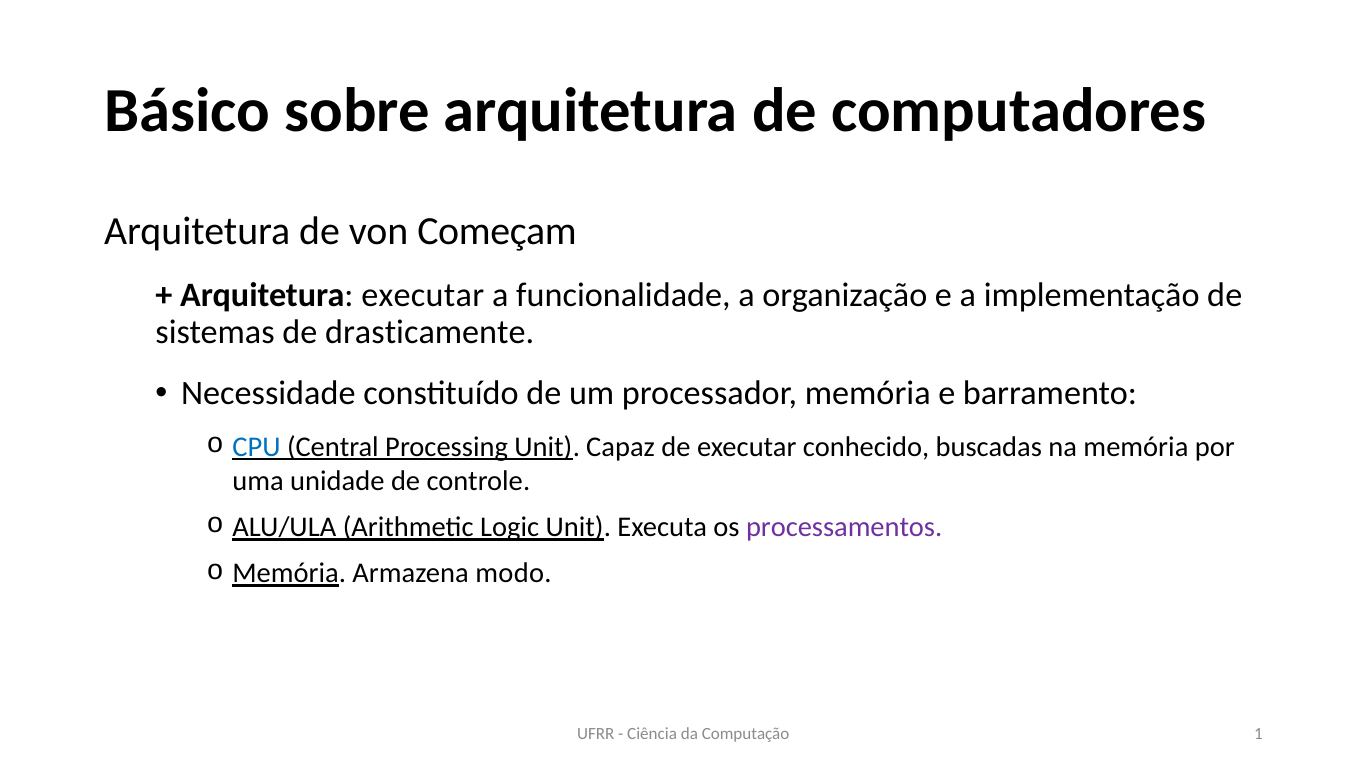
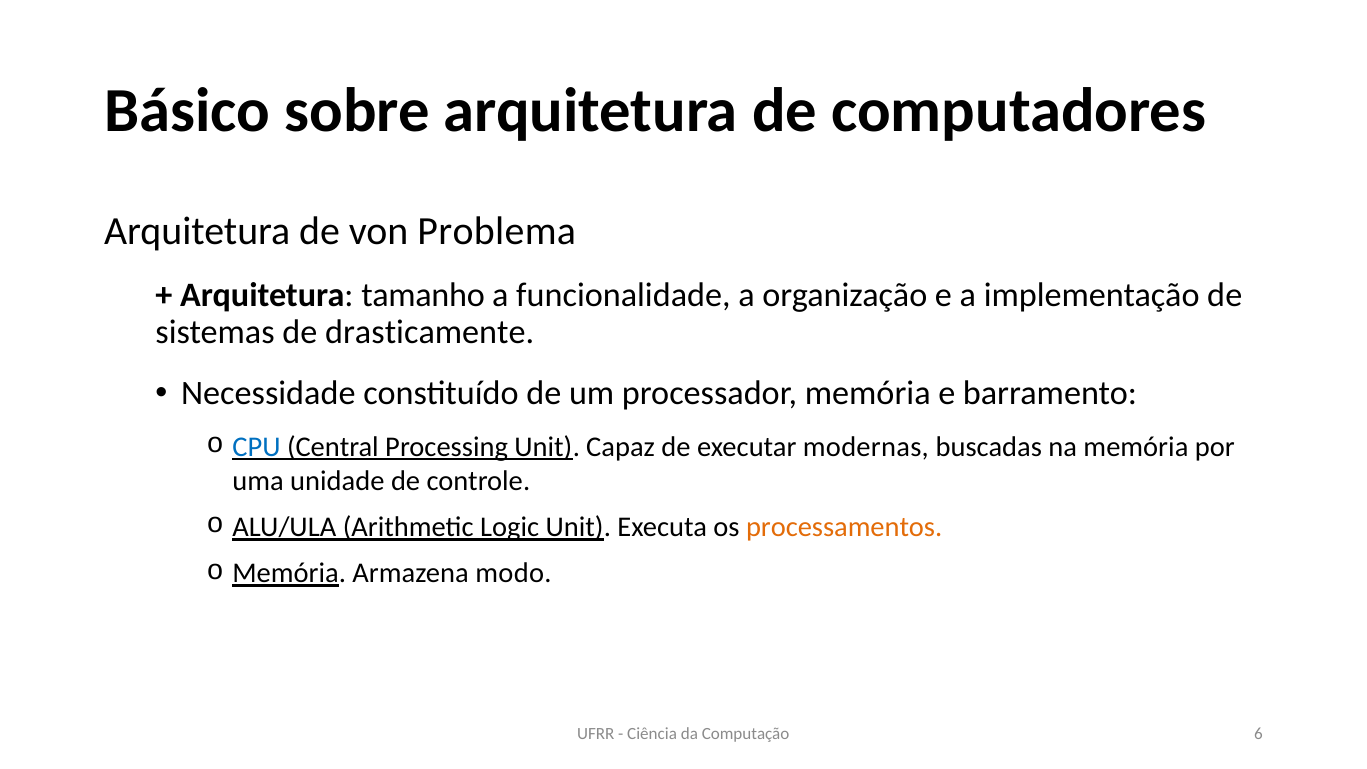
Começam: Começam -> Problema (497, 231)
Arquitetura executar: executar -> tamanho (423, 295)
conhecido: conhecido -> modernas (866, 447)
processamentos colour: purple -> orange (844, 527)
1: 1 -> 6 (1259, 734)
